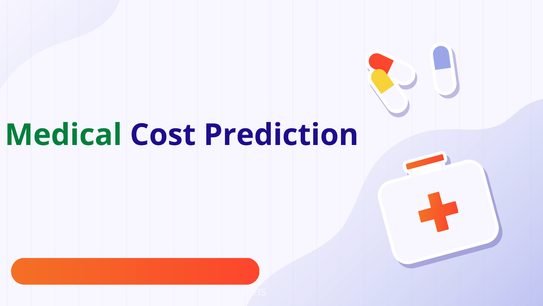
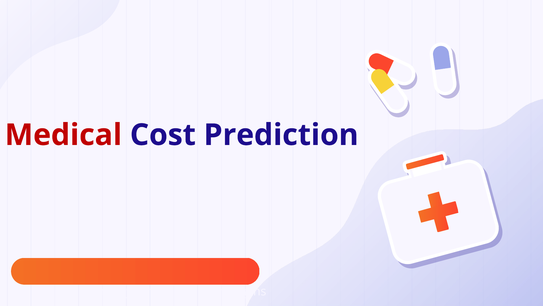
Medical colour: green -> red (63, 135)
